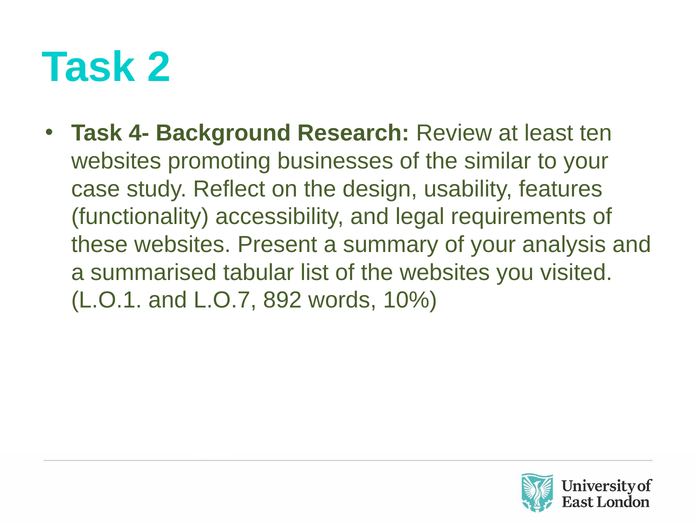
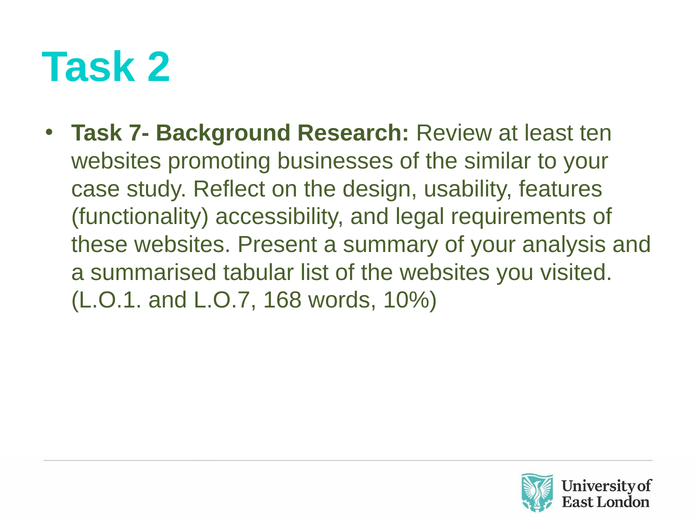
4-: 4- -> 7- (139, 133)
892: 892 -> 168 (282, 300)
